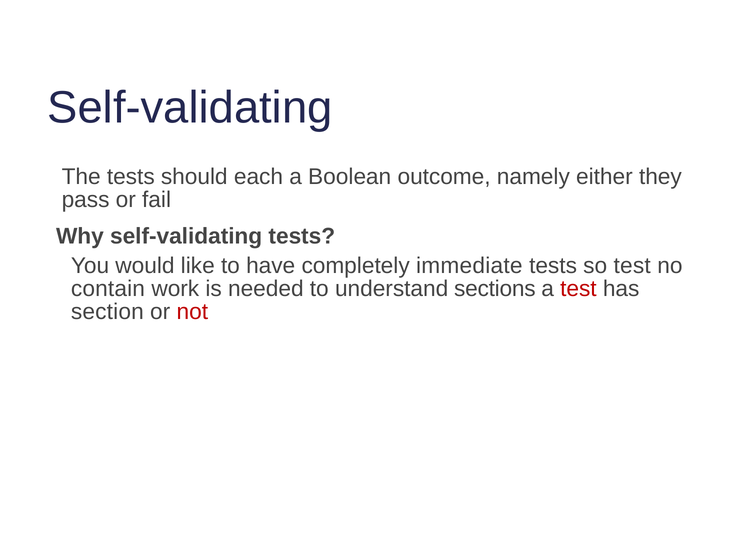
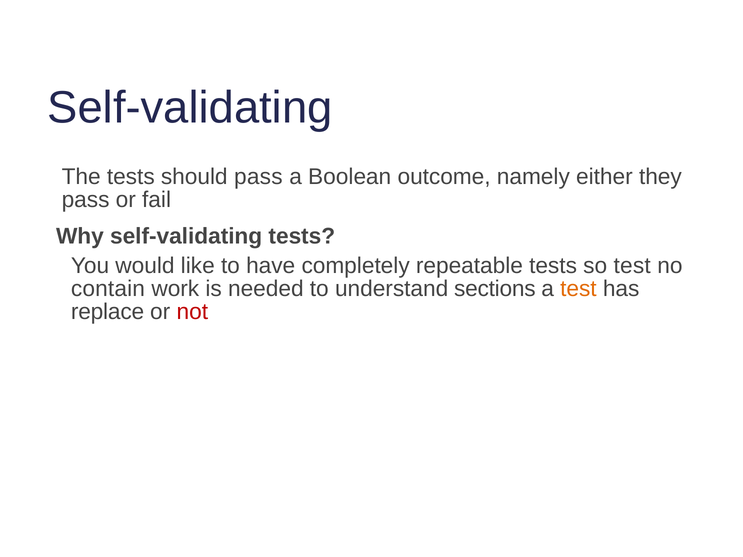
should each: each -> pass (258, 177)
immediate: immediate -> repeatable (469, 266)
test colour: red -> orange (578, 289)
section: section -> replace (108, 312)
